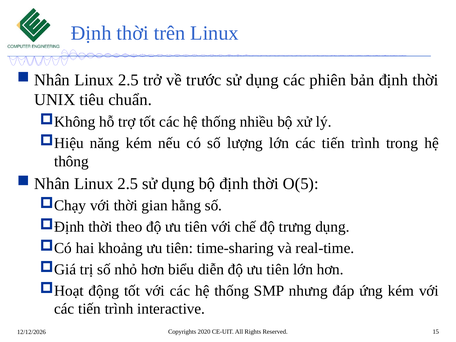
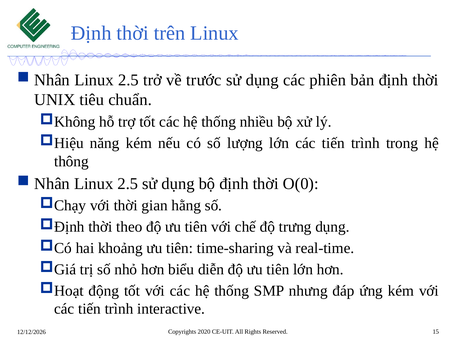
O(5: O(5 -> O(0 (301, 184)
